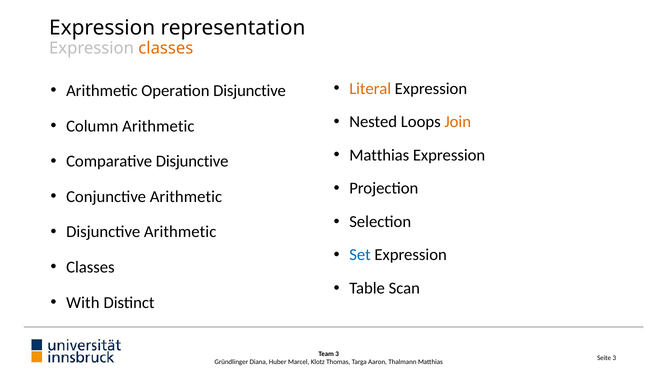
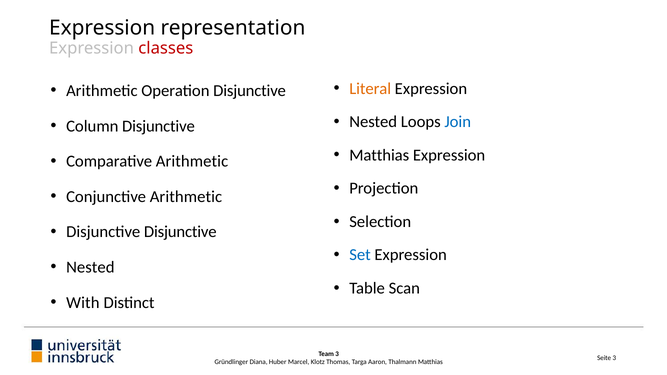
classes colour: orange -> red (166, 48)
Join colour: orange -> blue (458, 122)
Column Arithmetic: Arithmetic -> Disjunctive (158, 126)
Comparative Disjunctive: Disjunctive -> Arithmetic (192, 162)
Disjunctive Arithmetic: Arithmetic -> Disjunctive (180, 232)
Classes: Classes -> Nested (90, 267)
